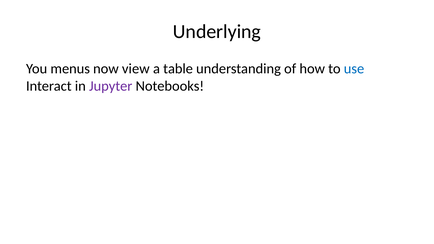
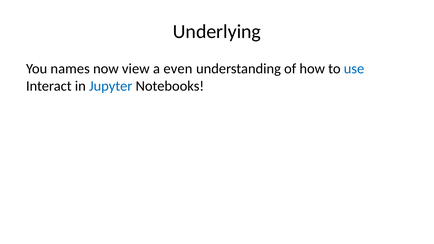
menus: menus -> names (70, 69)
table: table -> even (178, 69)
Jupyter colour: purple -> blue (111, 86)
